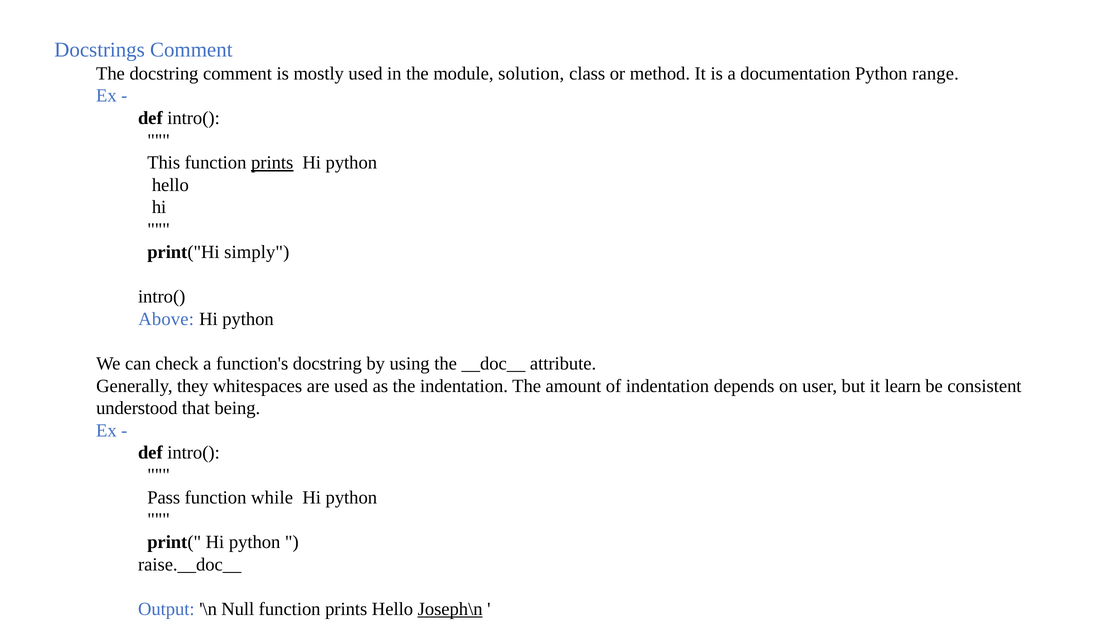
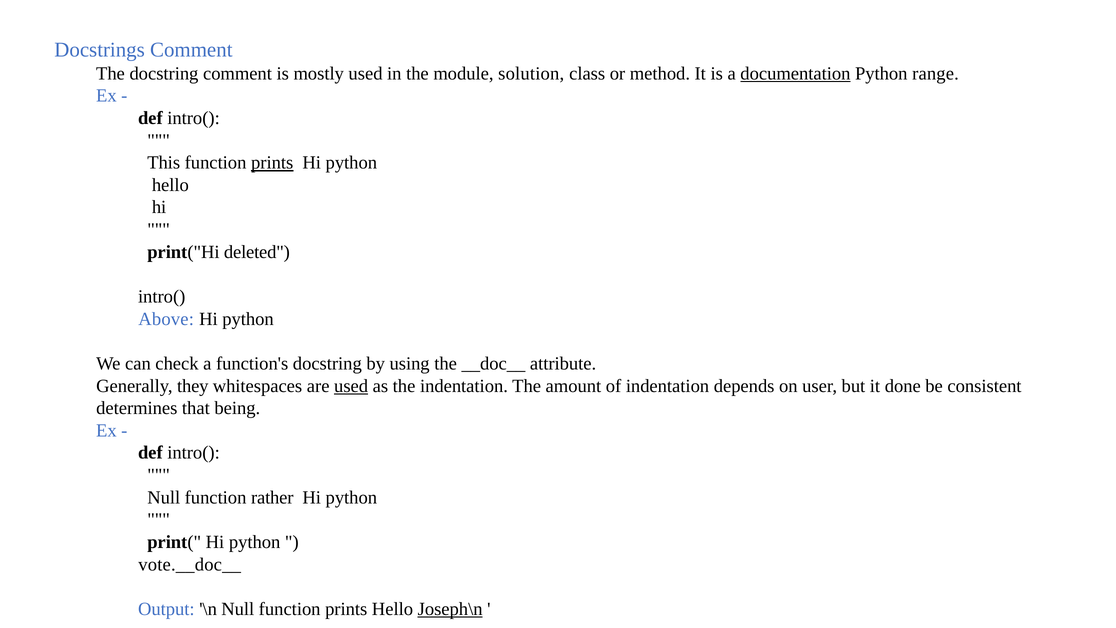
documentation underline: none -> present (795, 73)
simply: simply -> deleted (257, 252)
used underline: none -> present (351, 386)
learn: learn -> done (903, 386)
understood: understood -> determines (137, 408)
Pass: Pass -> Null (164, 497)
while: while -> rather (272, 497)
raise.__doc__: raise.__doc__ -> vote.__doc__ (190, 564)
